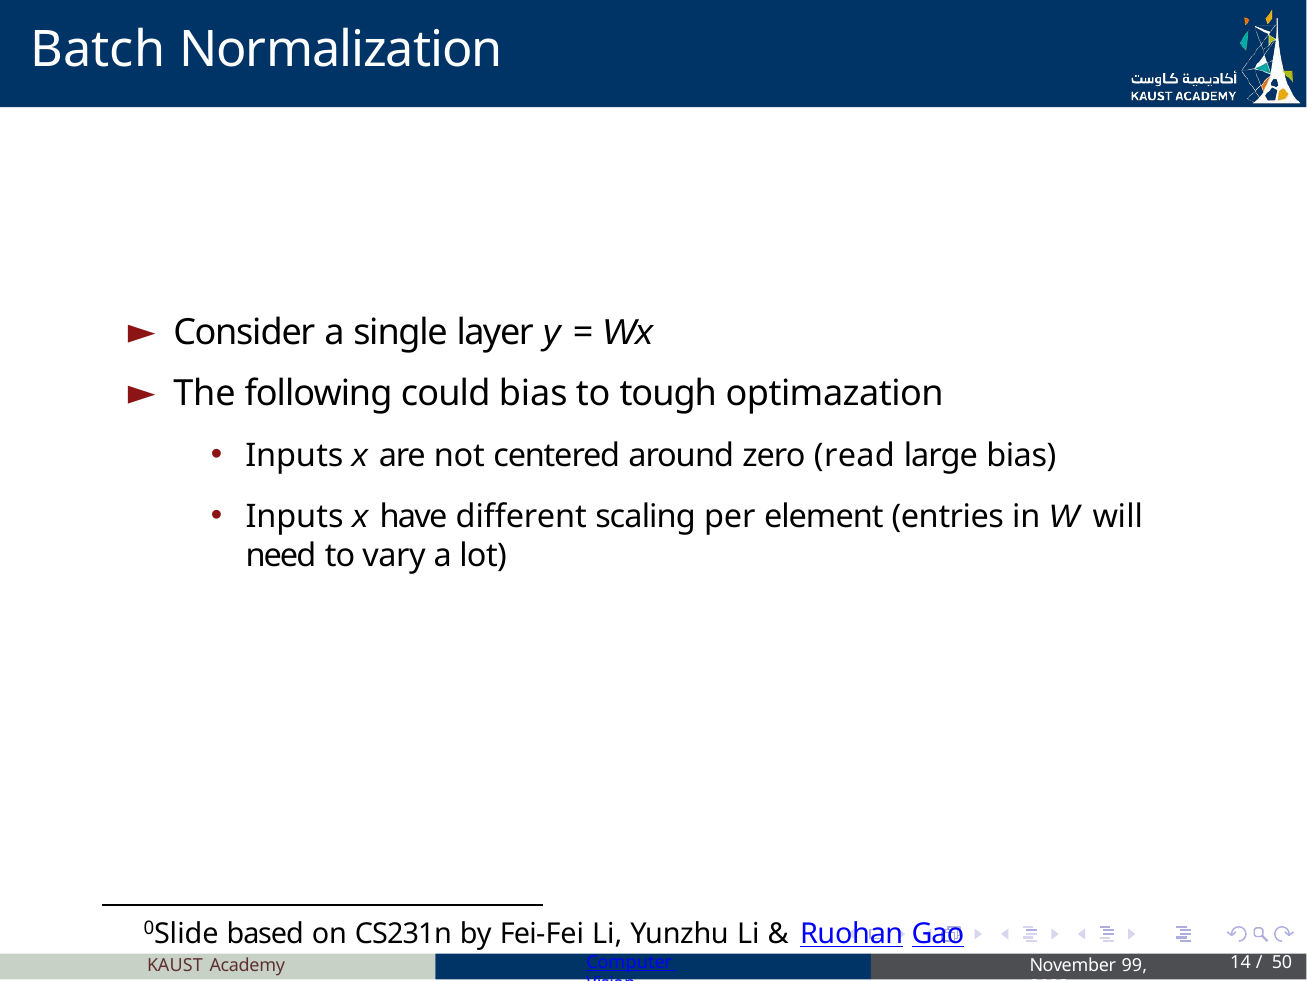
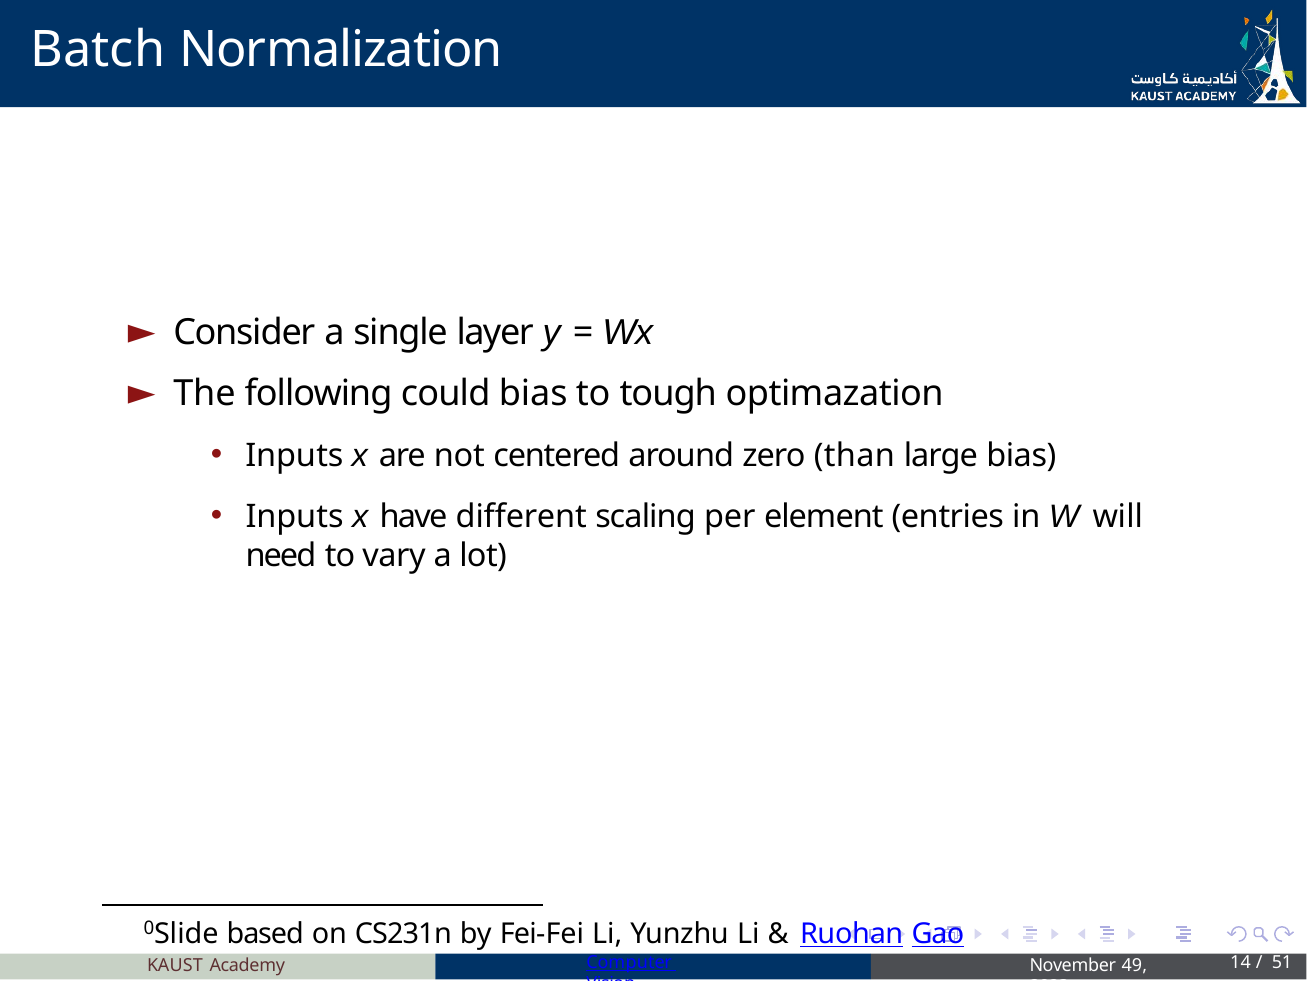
read: read -> than (854, 456)
50: 50 -> 51 (1282, 963)
99: 99 -> 49 (1134, 966)
